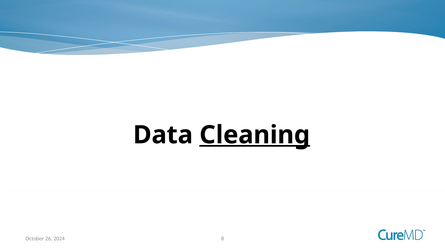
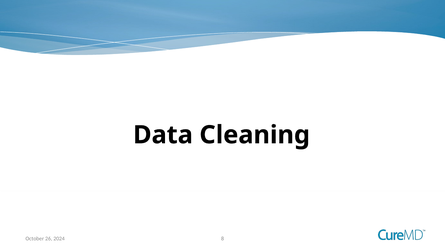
Cleaning underline: present -> none (255, 135)
